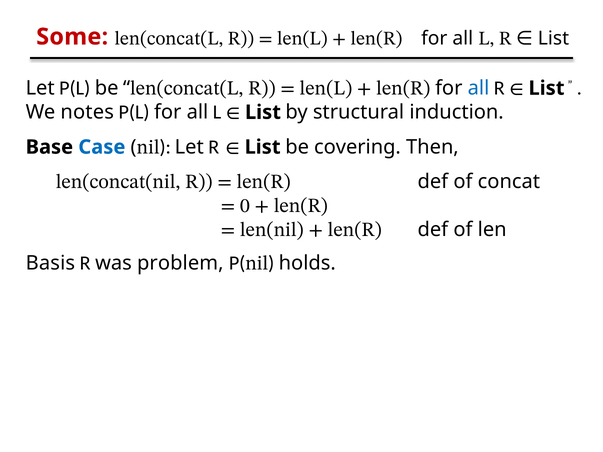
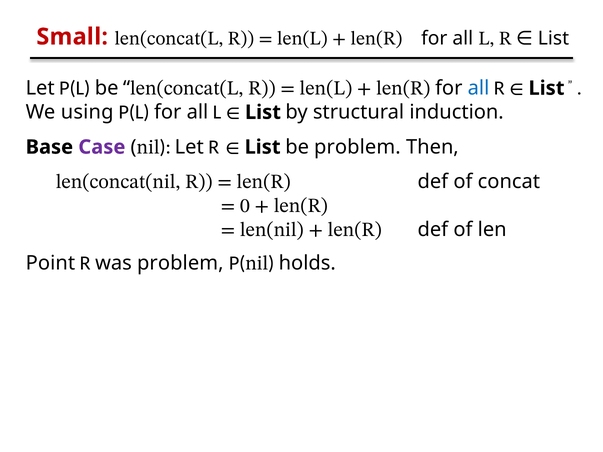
Some: Some -> Small (72, 37)
notes: notes -> using (87, 112)
Case colour: blue -> purple (102, 147)
be covering: covering -> problem (357, 147)
Basis: Basis -> Point (50, 263)
